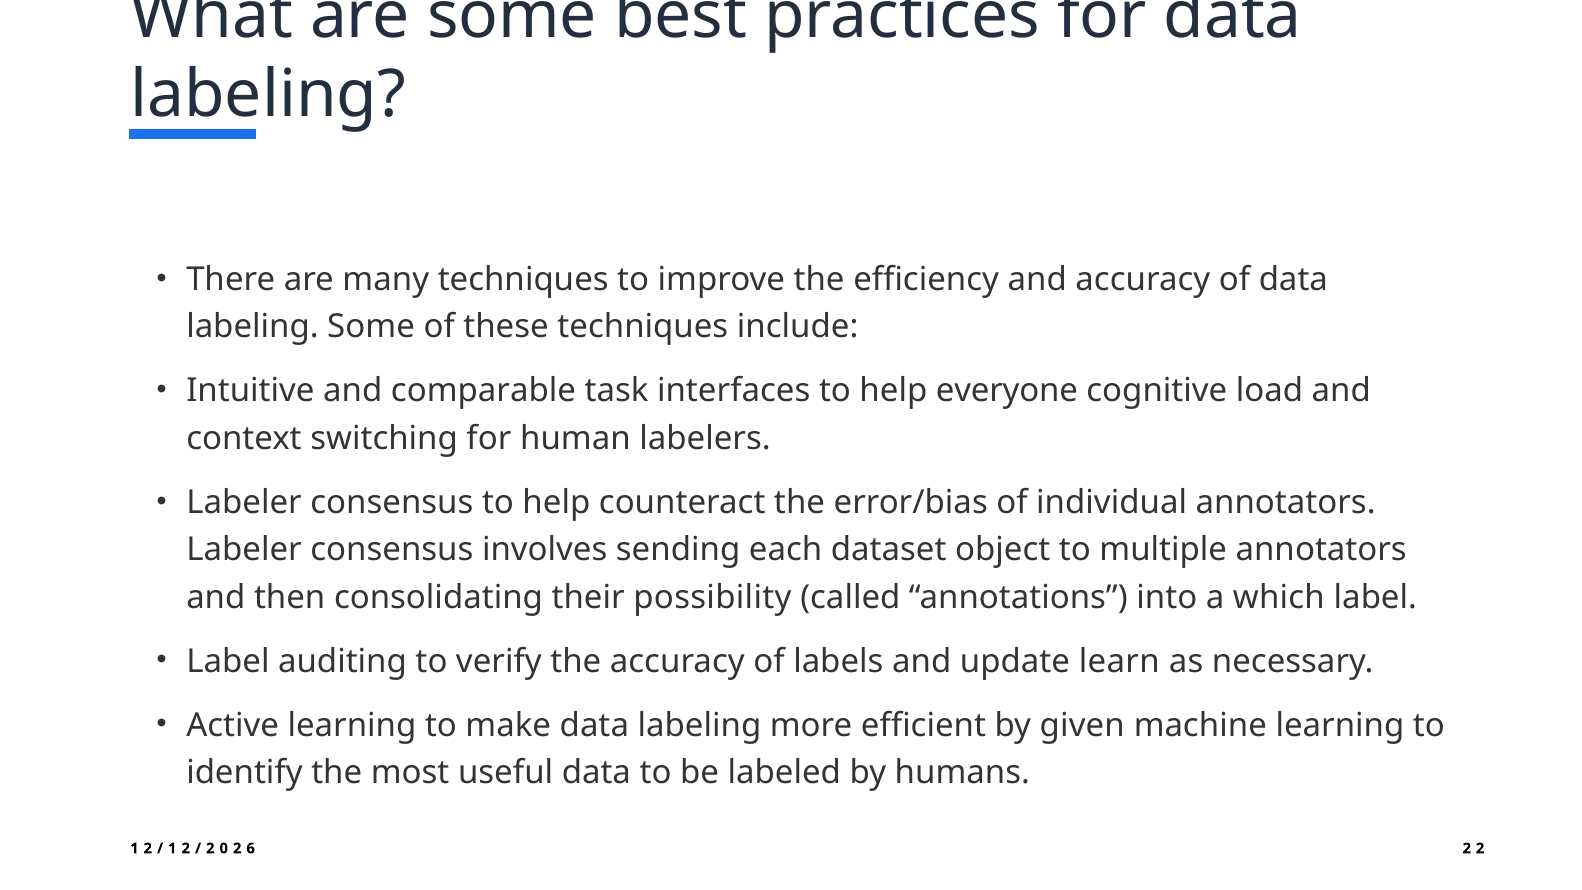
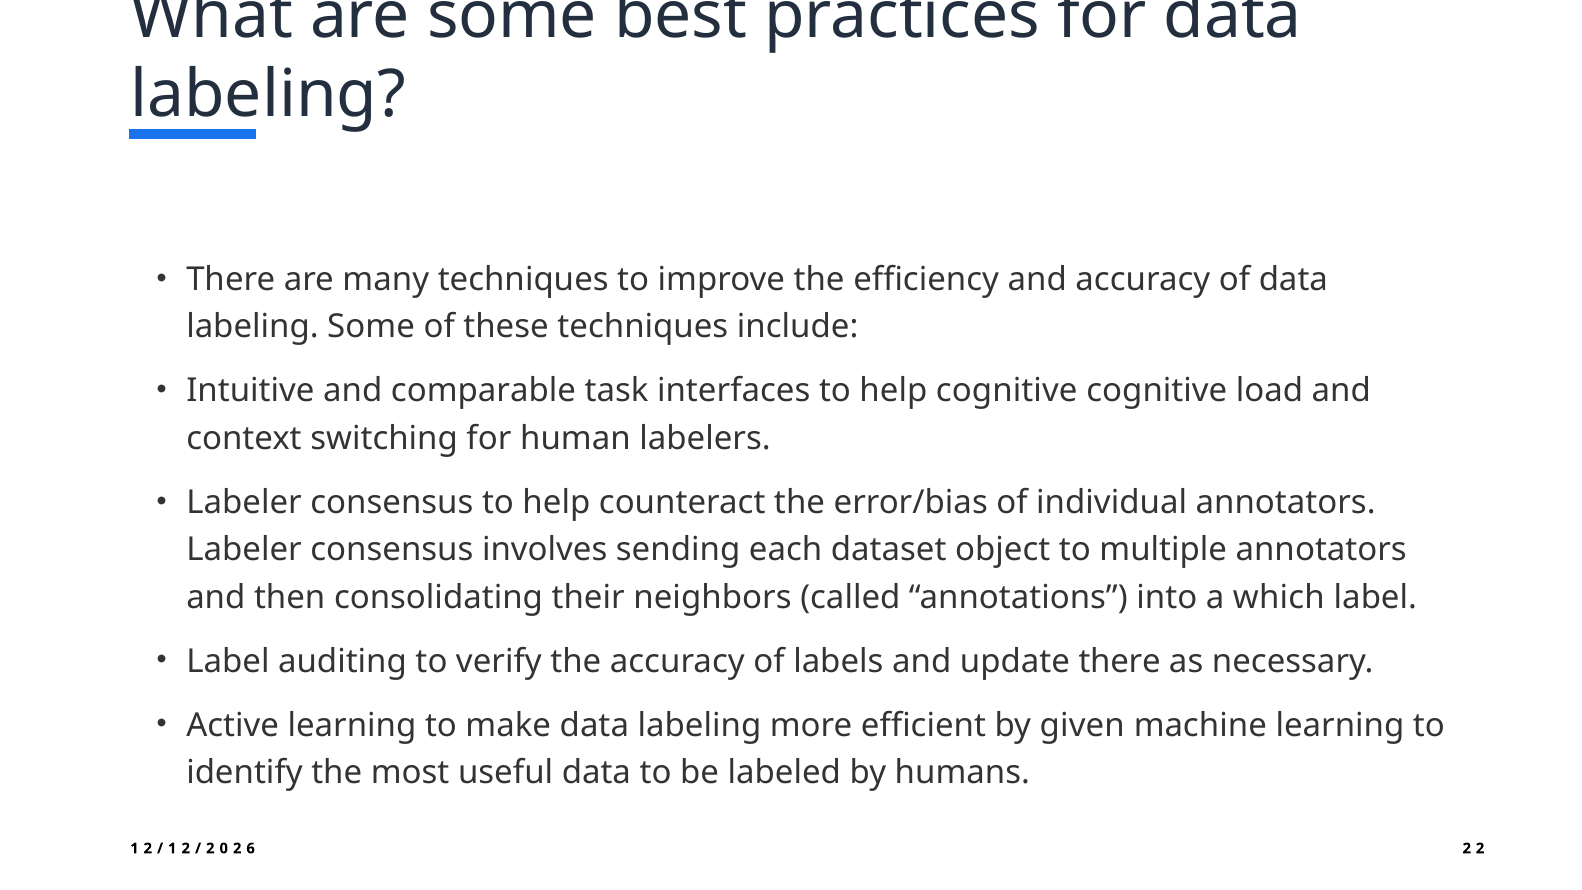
help everyone: everyone -> cognitive (1007, 391)
possibility: possibility -> neighbors (713, 597)
update learn: learn -> there (1120, 661)
